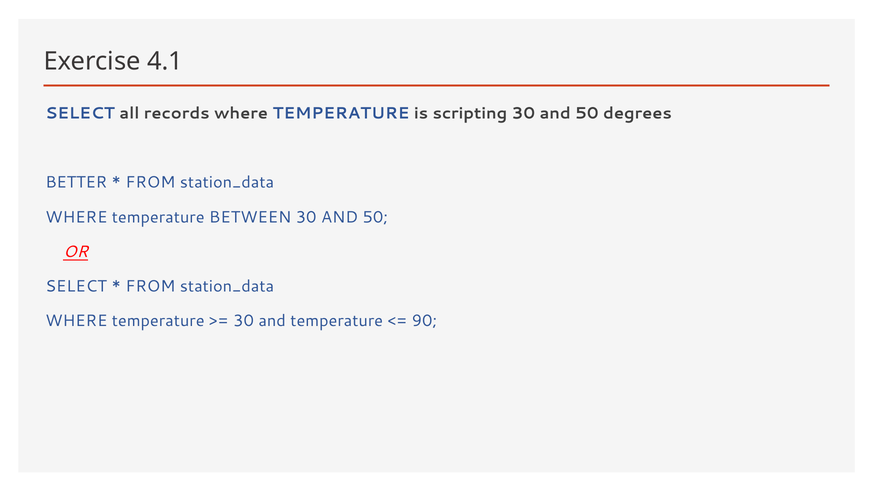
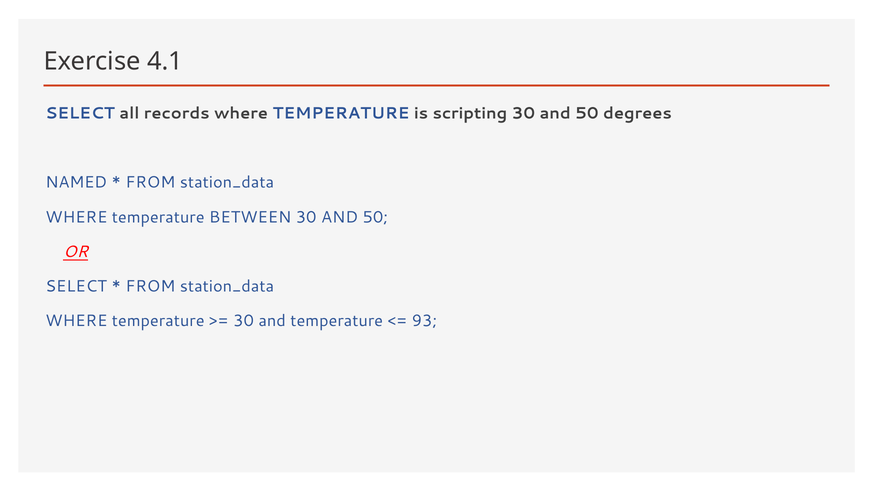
BETTER: BETTER -> NAMED (76, 183)
90: 90 -> 93 (424, 321)
